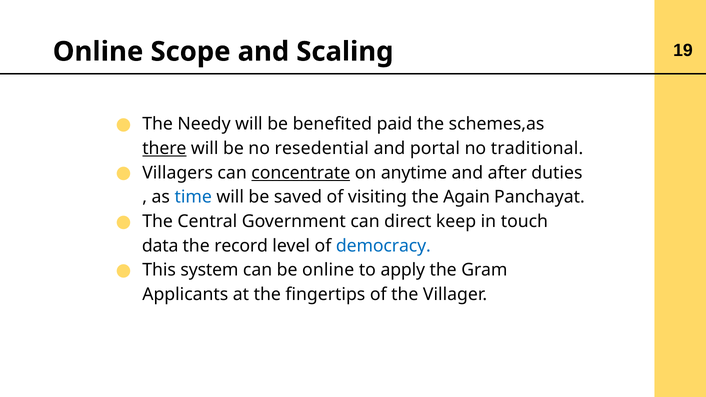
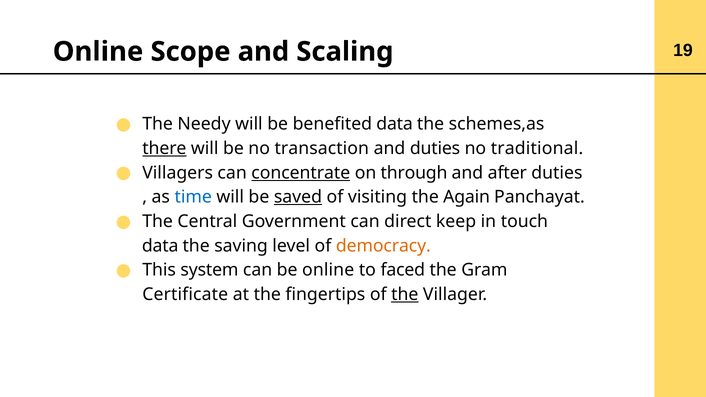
benefited paid: paid -> data (395, 124)
resedential: resedential -> transaction (322, 148)
and portal: portal -> duties (435, 148)
anytime: anytime -> through (414, 173)
saved underline: none -> present (298, 197)
record: record -> saving (241, 246)
democracy colour: blue -> orange (383, 246)
apply: apply -> faced (403, 270)
Applicants: Applicants -> Certificate (185, 295)
the underline: none -> present (405, 295)
